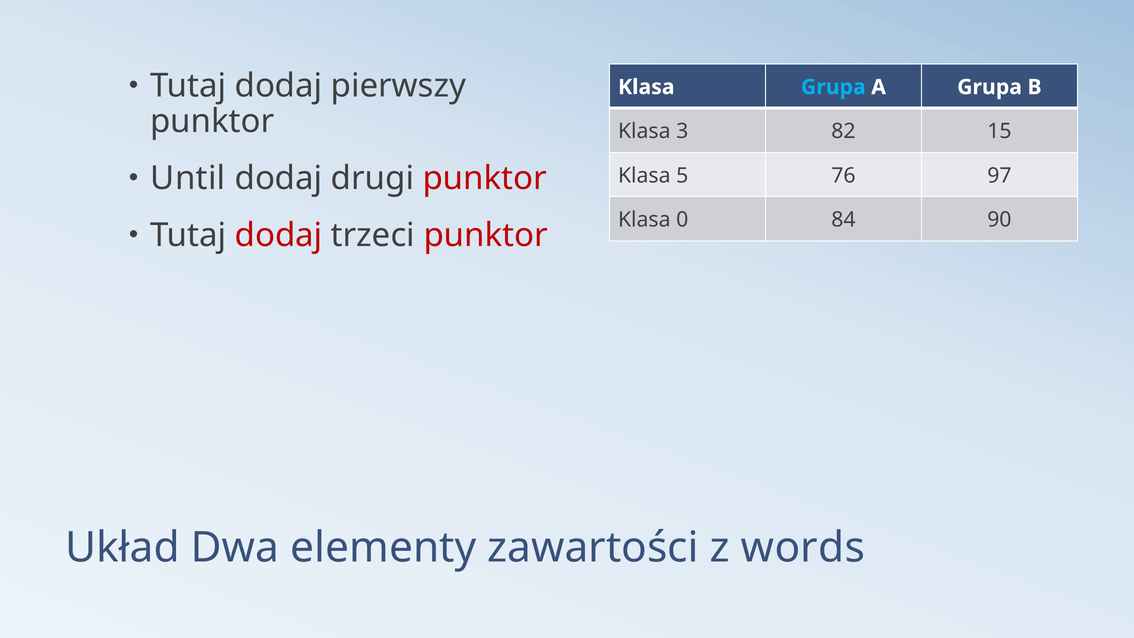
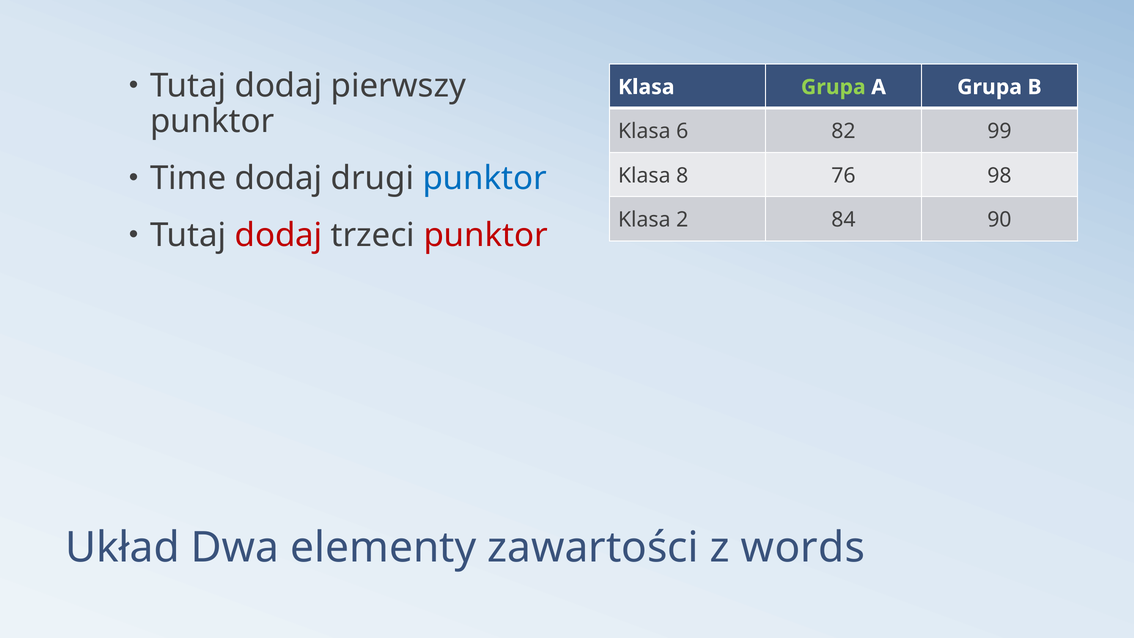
Grupa colour: light blue -> light green (833, 87)
3: 3 -> 6 (682, 131)
15: 15 -> 99 (999, 131)
Until: Until -> Time (188, 178)
punktor colour: red -> blue (485, 178)
5: 5 -> 8 (682, 176)
97: 97 -> 98 (999, 176)
0: 0 -> 2 (682, 220)
